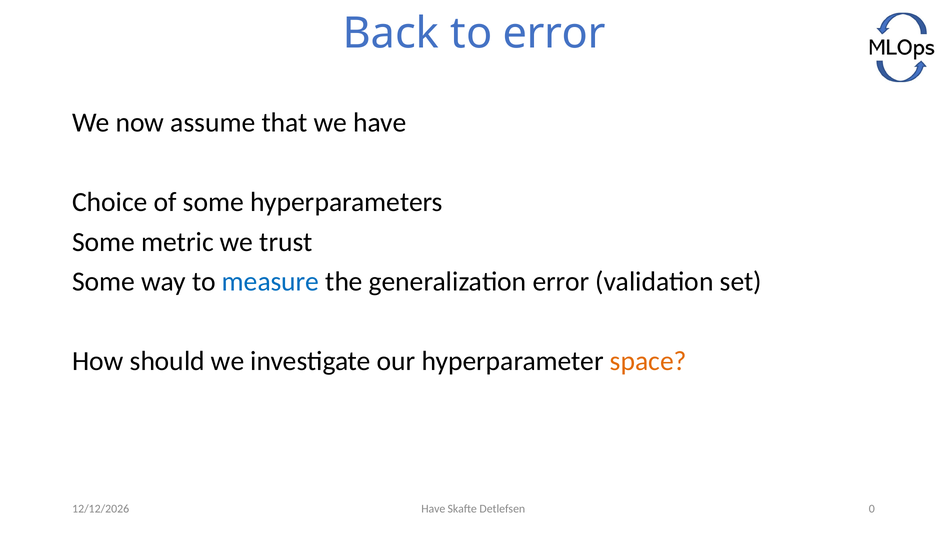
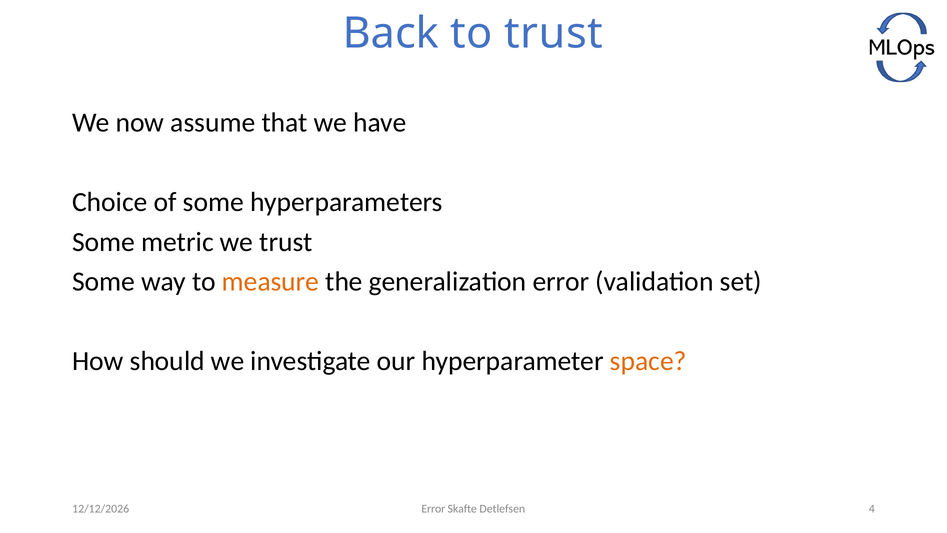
to error: error -> trust (554, 33)
measure colour: blue -> orange (271, 281)
Have: Have -> Error (433, 509)
0: 0 -> 4 (872, 509)
